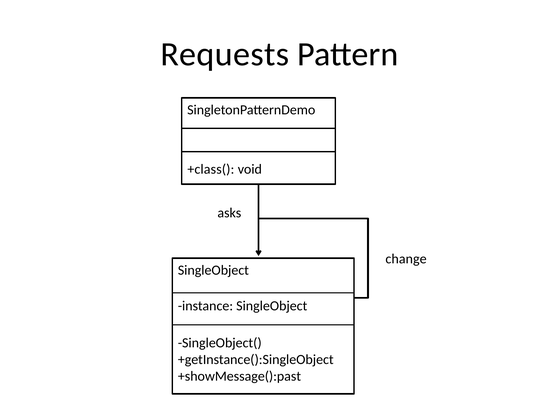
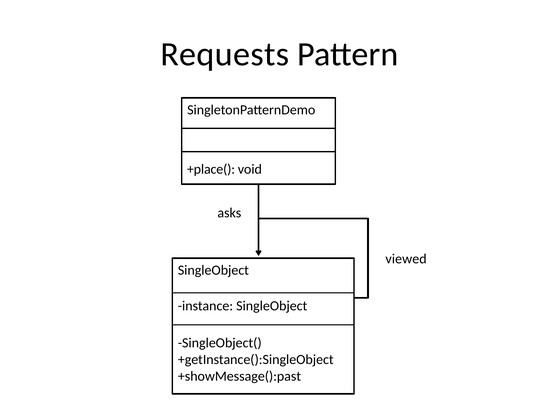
+class(: +class( -> +place( (211, 169)
change: change -> viewed (406, 259)
